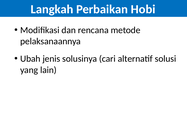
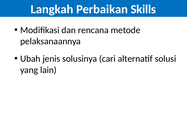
Hobi: Hobi -> Skills (143, 9)
